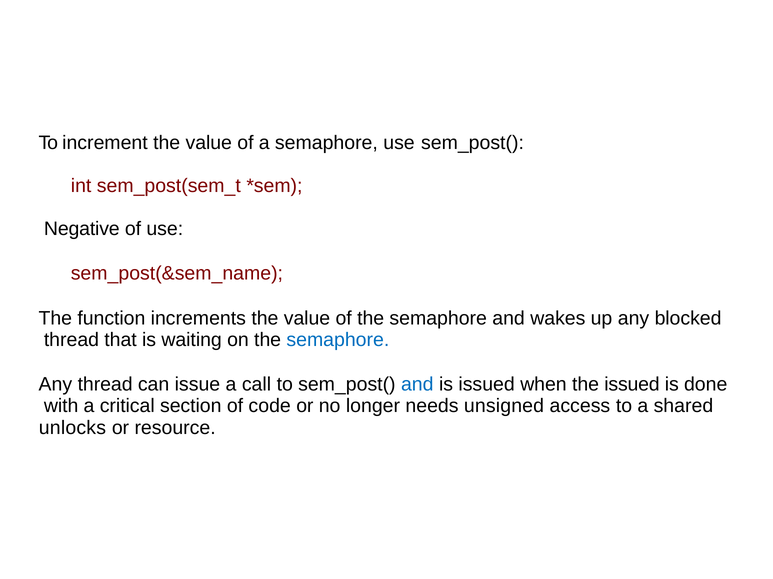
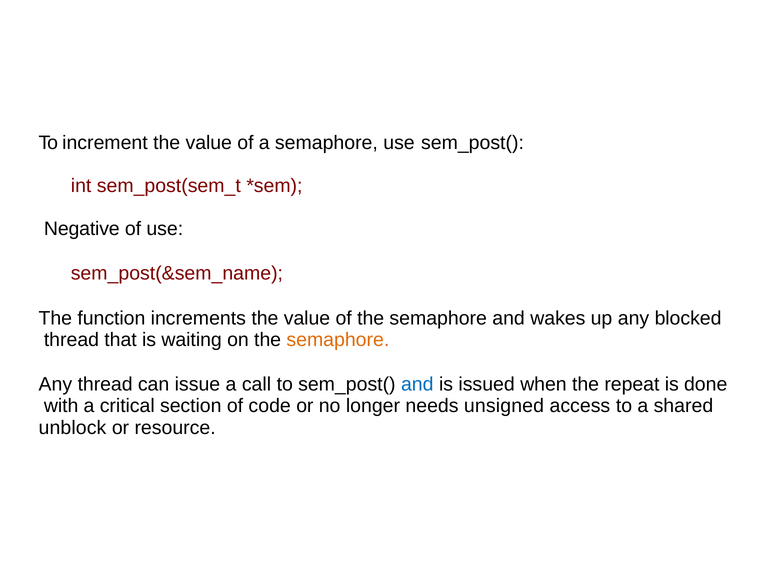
semaphore colour: blue -> orange (338, 340)
the issued: issued -> repeat (632, 384)
unlocks: unlocks -> unblock (72, 428)
